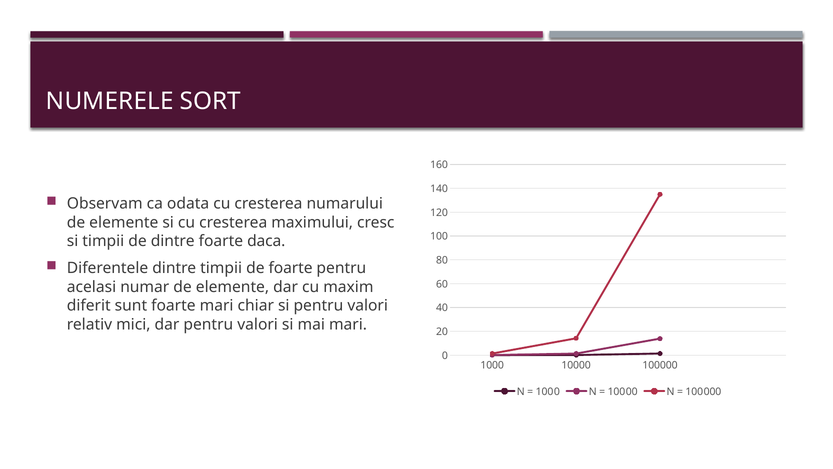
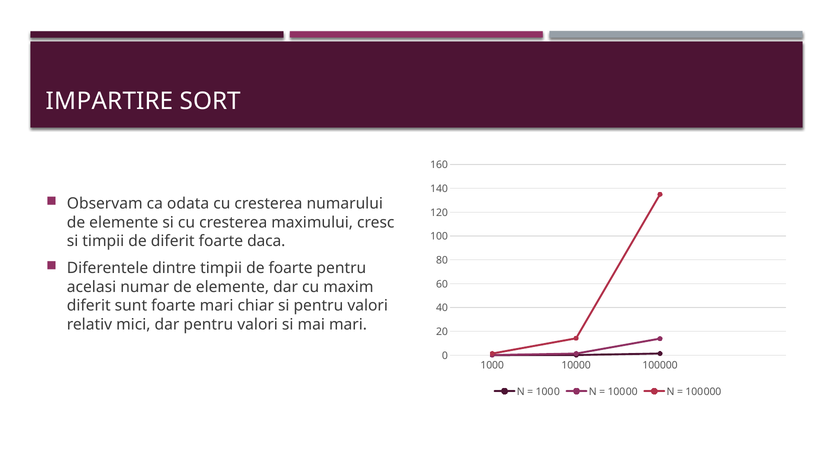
NUMERELE: NUMERELE -> IMPARTIRE (110, 101)
de dintre: dintre -> diferit (173, 241)
